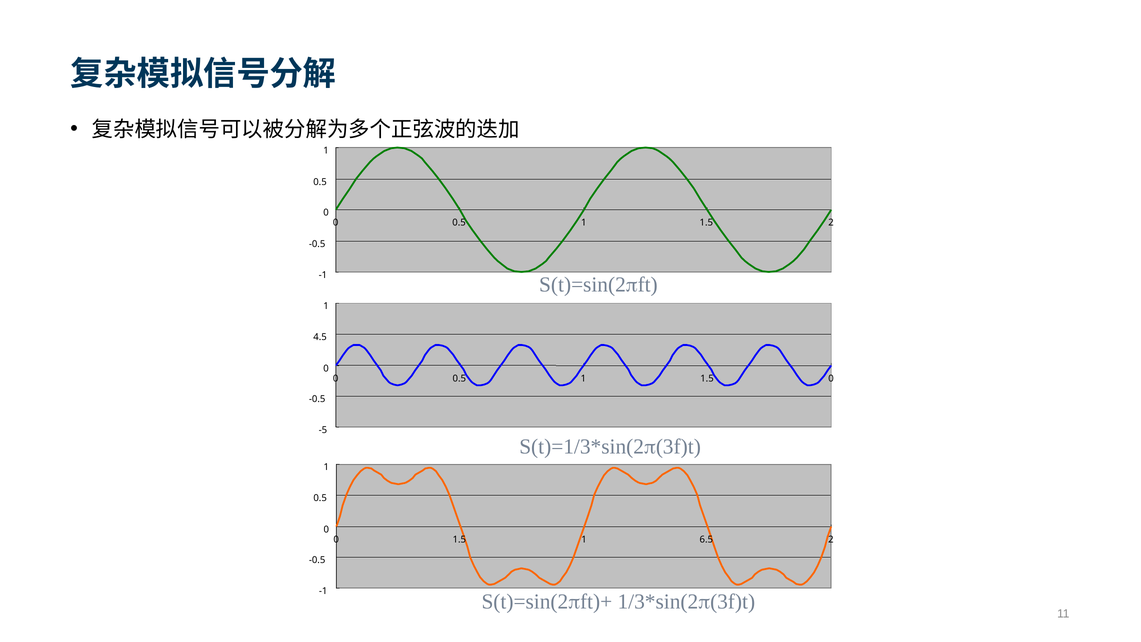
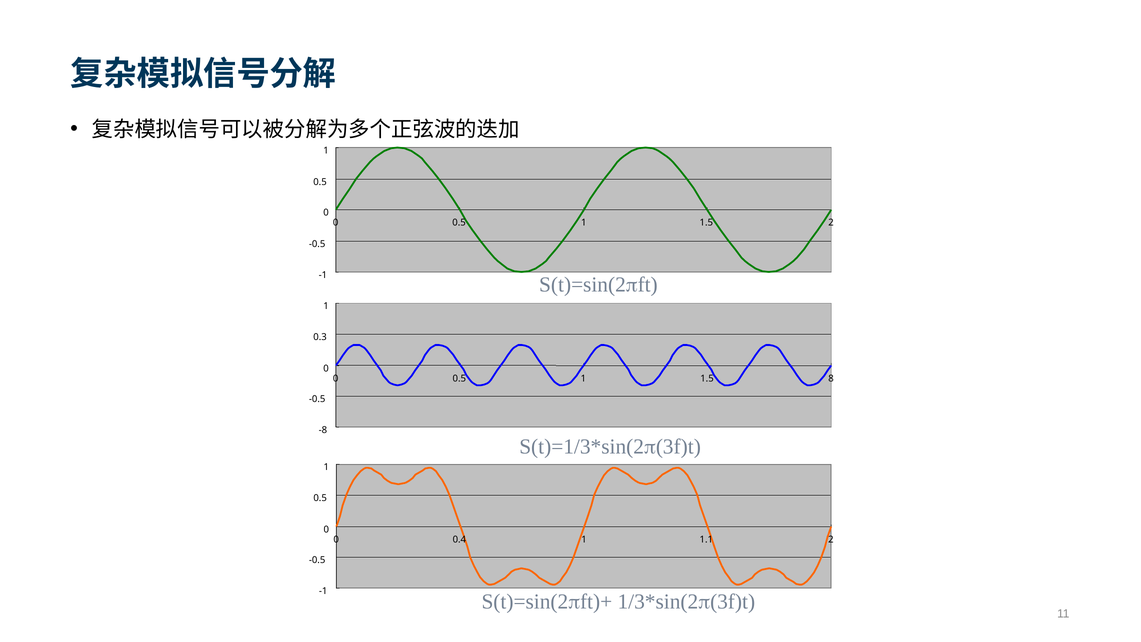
4.5: 4.5 -> 0.3 (320, 337)
1.5 0: 0 -> 8 (831, 379)
-5: -5 -> -8 (323, 430)
0 1.5: 1.5 -> 0.4 (459, 540)
6.5: 6.5 -> 1.1 (706, 540)
